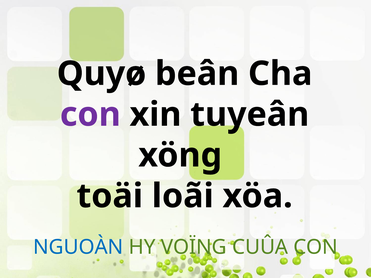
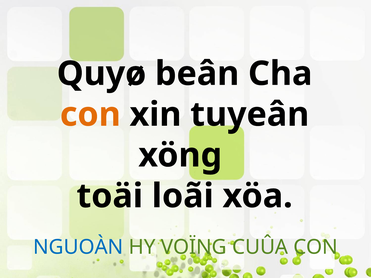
con colour: purple -> orange (90, 115)
